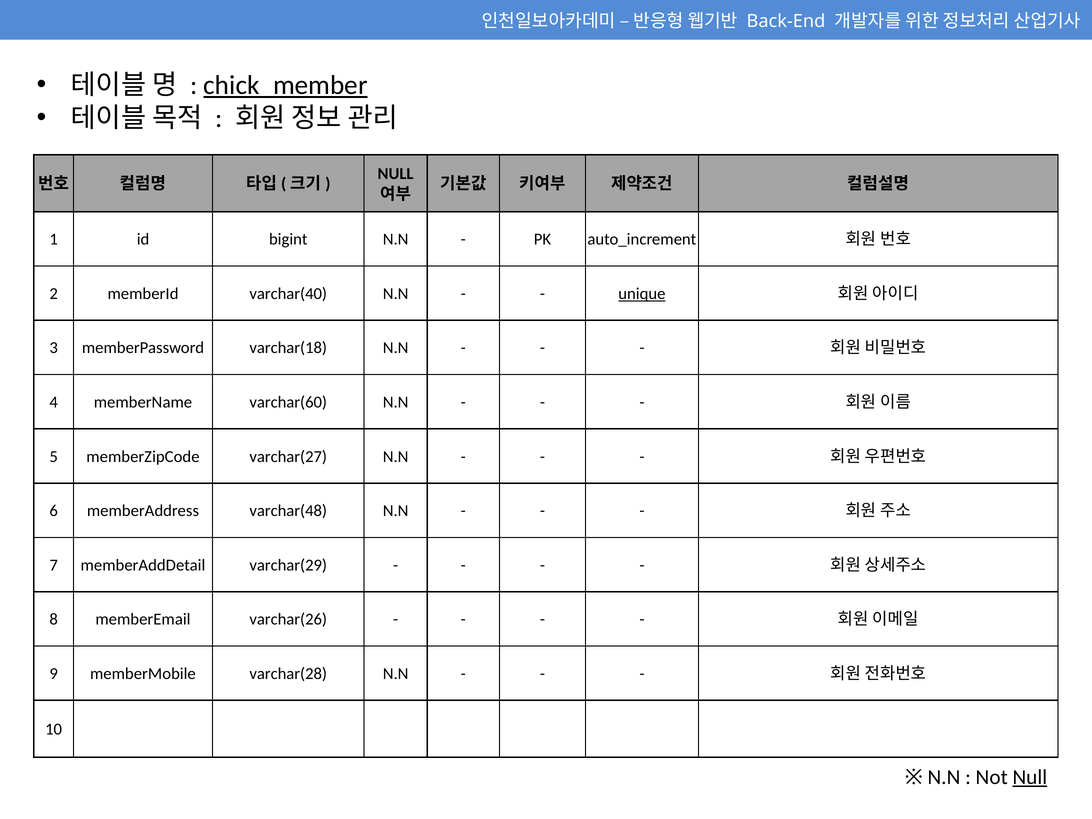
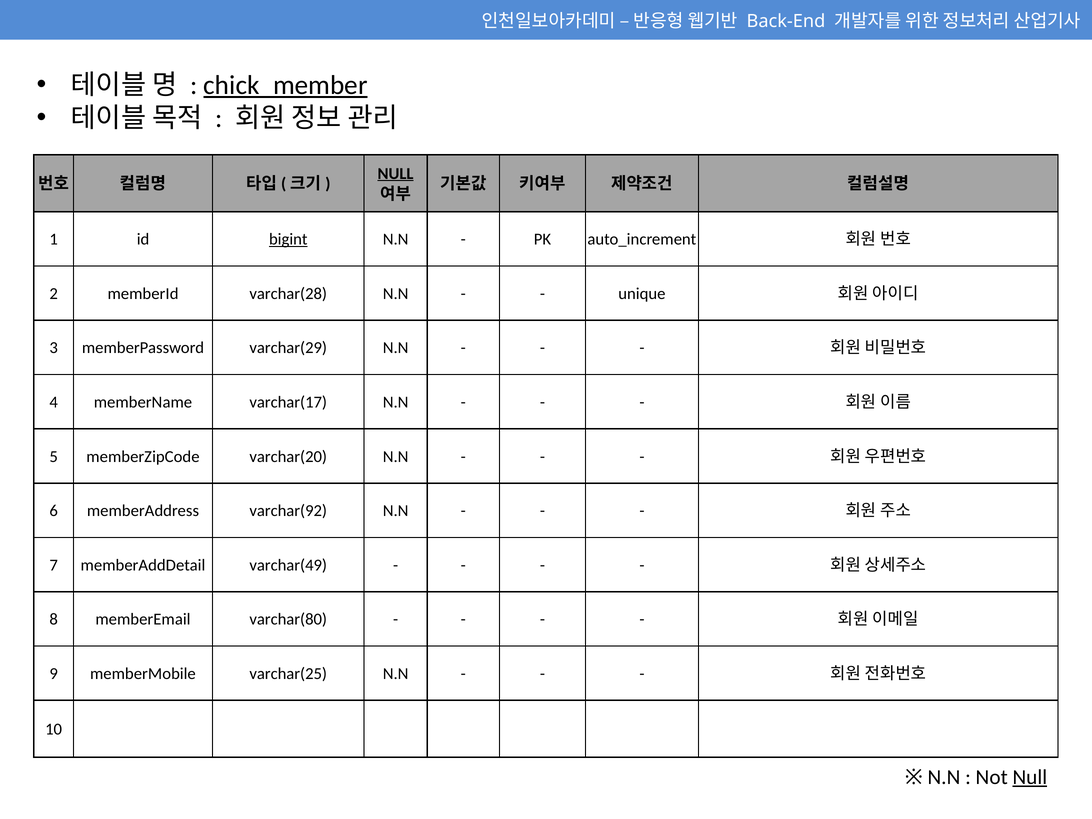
NULL underline: none -> present (396, 174)
bigint underline: none -> present (288, 239)
varchar(40: varchar(40 -> varchar(28 (288, 294)
unique underline: present -> none (642, 294)
varchar(18: varchar(18 -> varchar(29 (288, 348)
varchar(60: varchar(60 -> varchar(17 (288, 402)
varchar(27: varchar(27 -> varchar(20 (288, 457)
varchar(48: varchar(48 -> varchar(92 (288, 511)
varchar(29: varchar(29 -> varchar(49 (288, 565)
varchar(26: varchar(26 -> varchar(80 (288, 619)
varchar(28: varchar(28 -> varchar(25 (288, 674)
